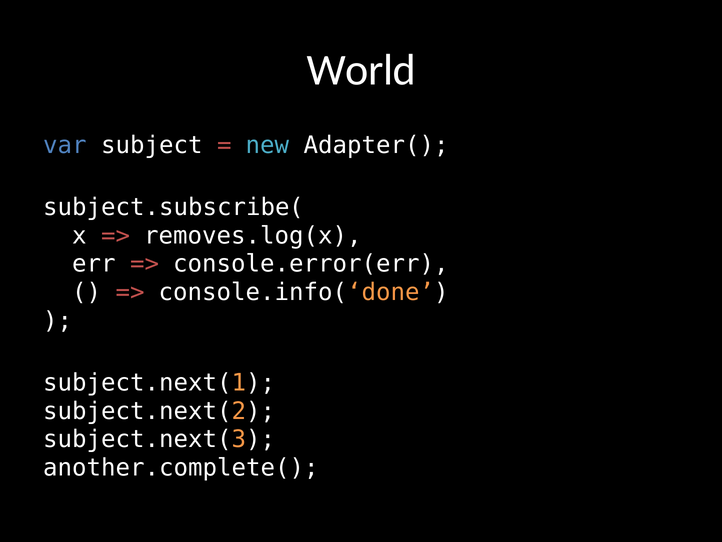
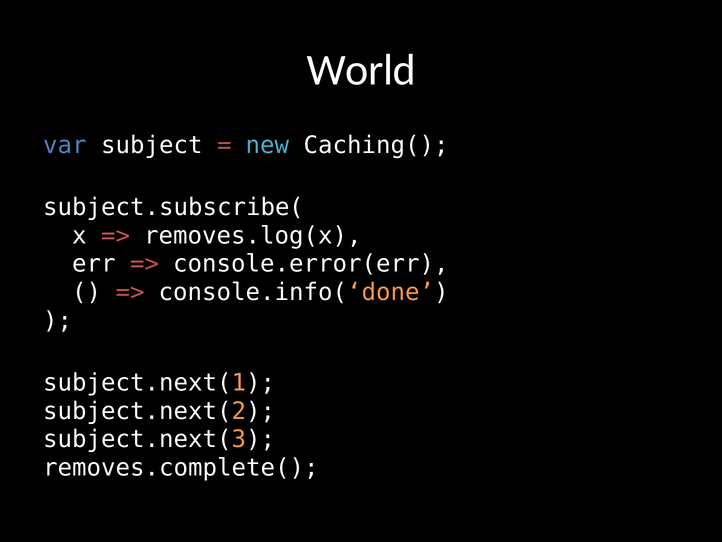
Adapter(: Adapter( -> Caching( (376, 145)
another.complete(: another.complete( -> removes.complete( (181, 467)
